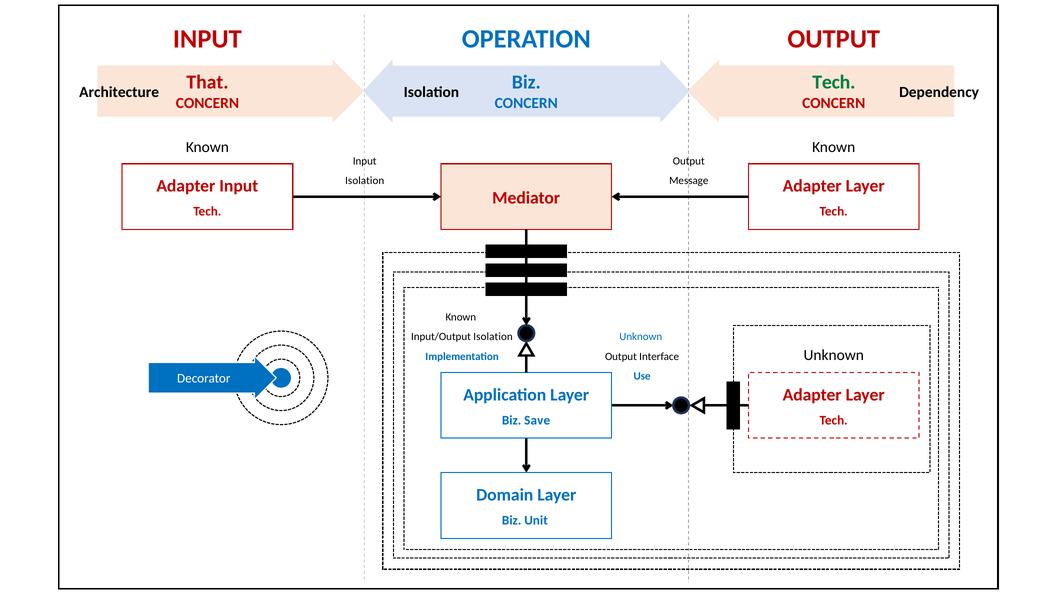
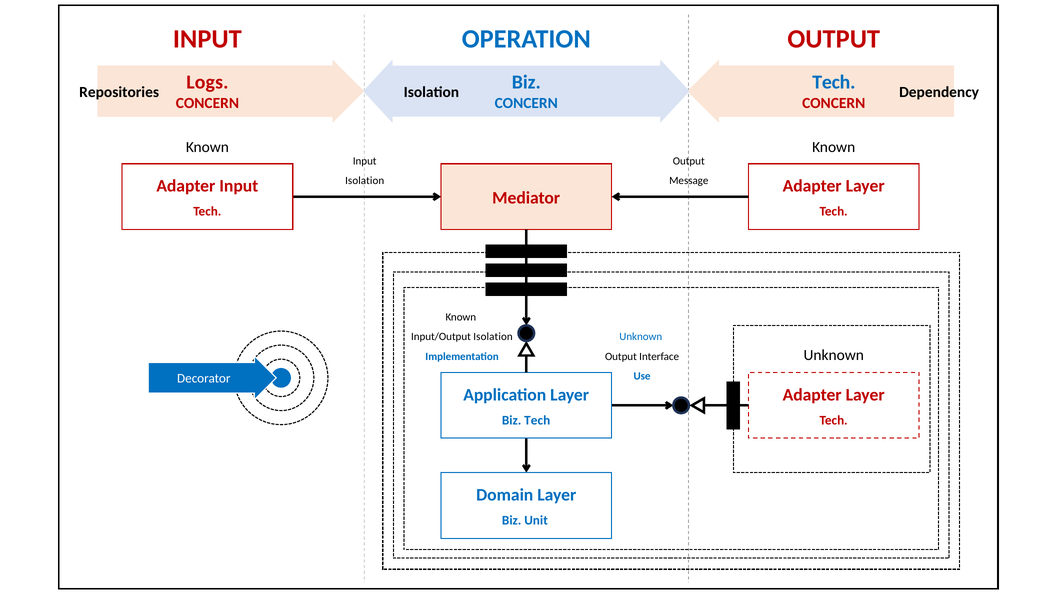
That: That -> Logs (207, 83)
Tech colour: green -> blue (834, 83)
Architecture: Architecture -> Repositories (119, 92)
Biz Save: Save -> Tech (537, 421)
